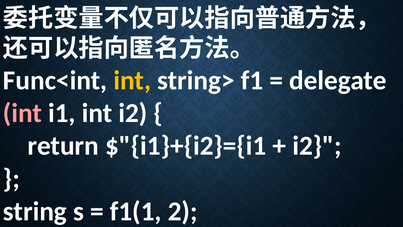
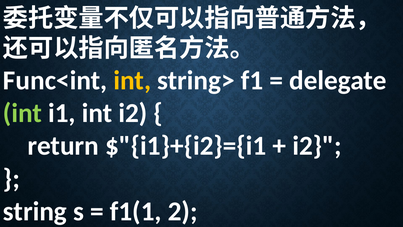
int colour: pink -> light green (23, 113)
